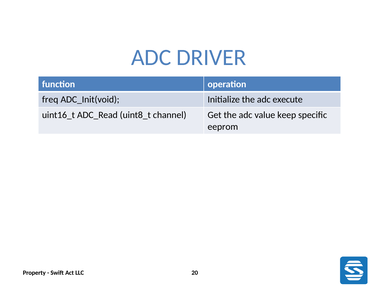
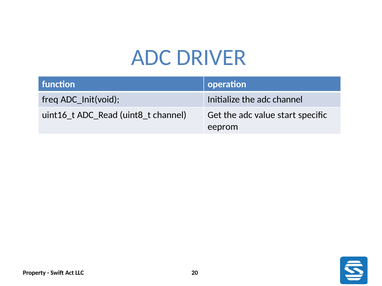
adc execute: execute -> channel (288, 100)
keep: keep -> start (287, 115)
